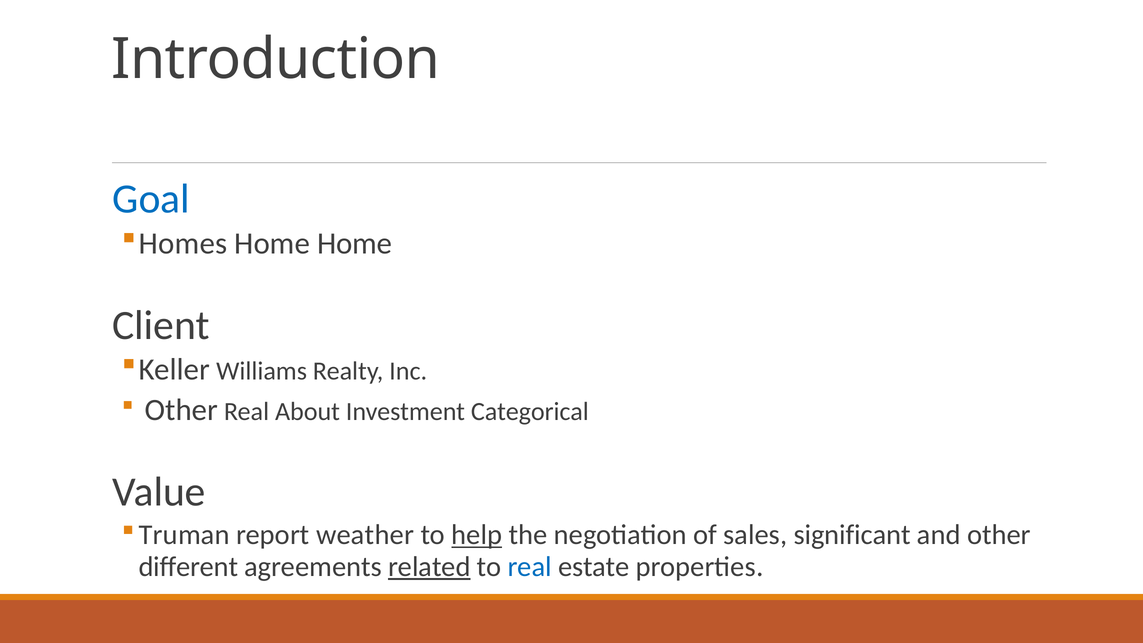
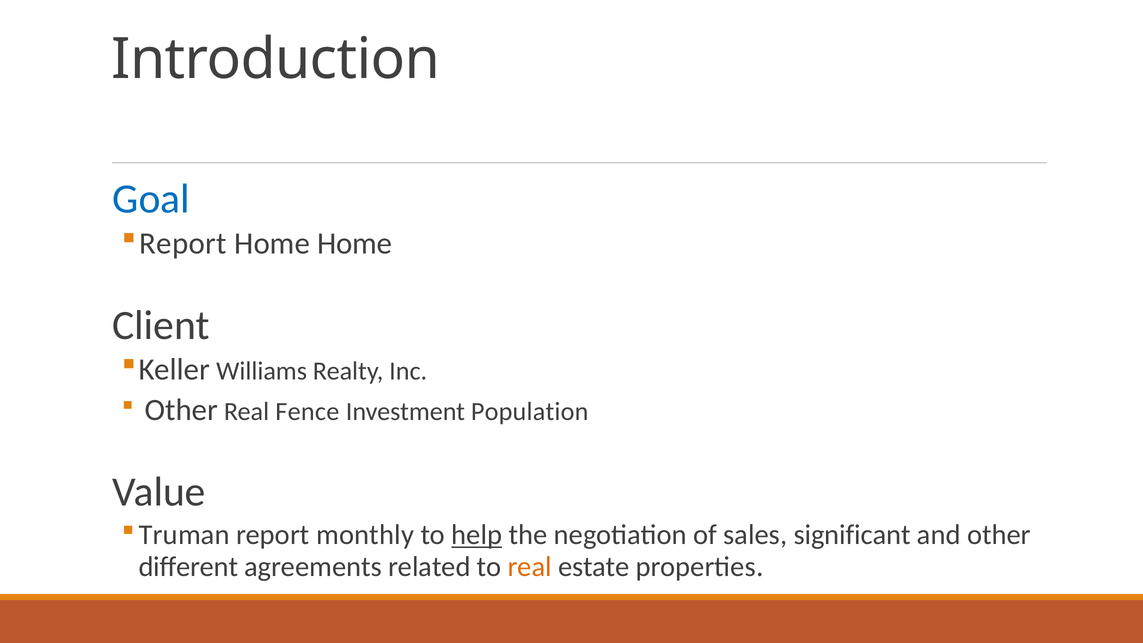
Homes: Homes -> Report (183, 243)
About: About -> Fence (307, 412)
Categorical: Categorical -> Population (530, 412)
weather: weather -> monthly (365, 535)
related underline: present -> none (429, 567)
real colour: blue -> orange (530, 567)
